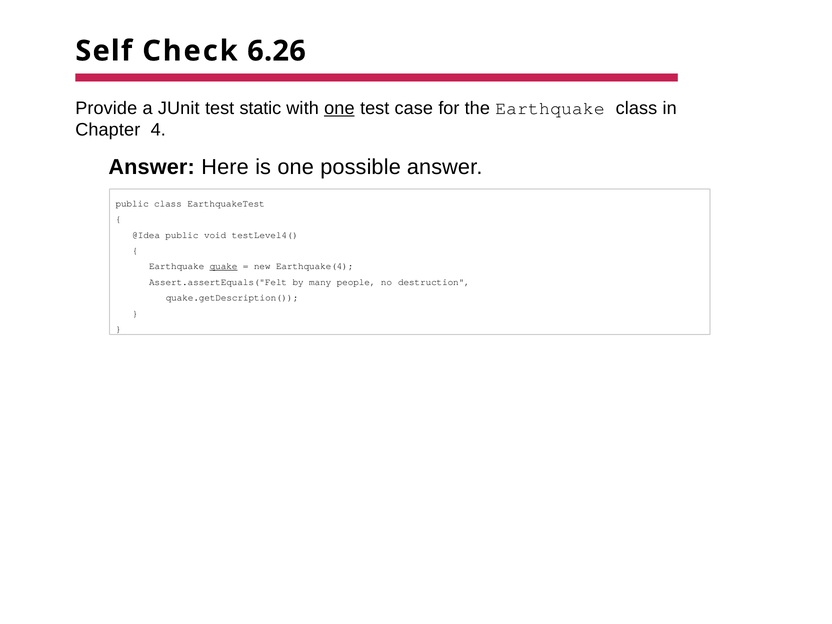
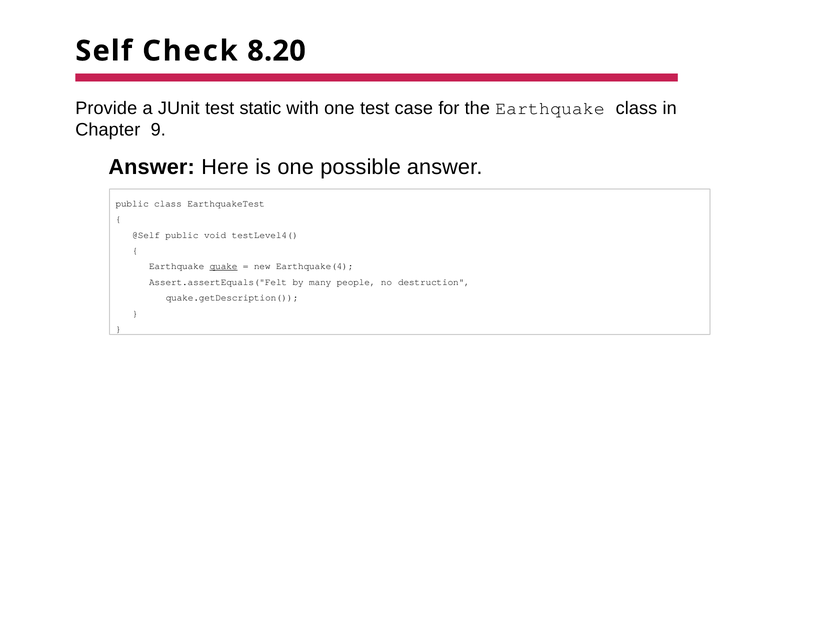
6.26: 6.26 -> 8.20 (277, 51)
one underline: present -> none (339, 108)
4: 4 -> 9 (158, 130)
@Idea: @Idea -> @Self (146, 235)
